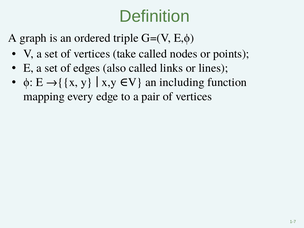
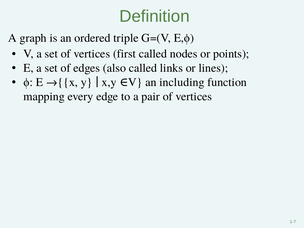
take: take -> first (124, 54)
